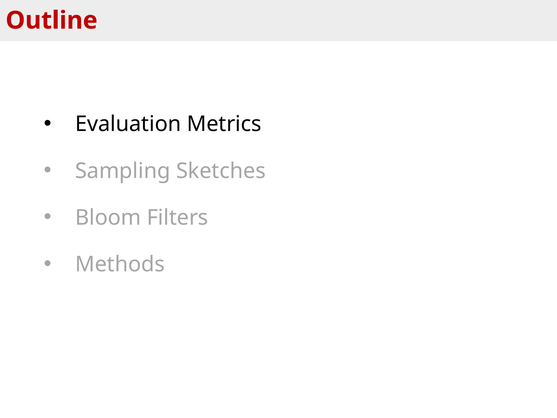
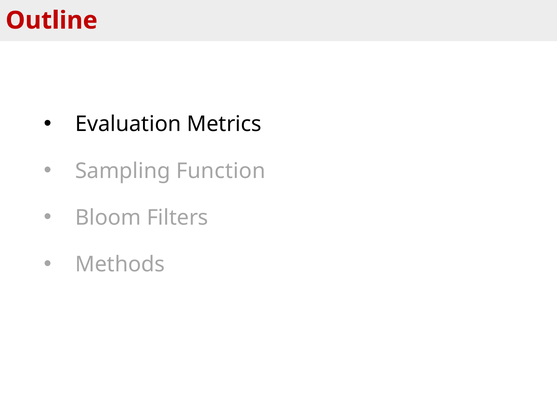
Sketches: Sketches -> Function (221, 171)
